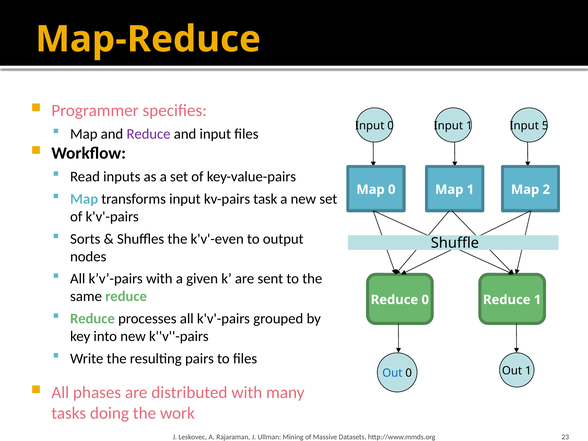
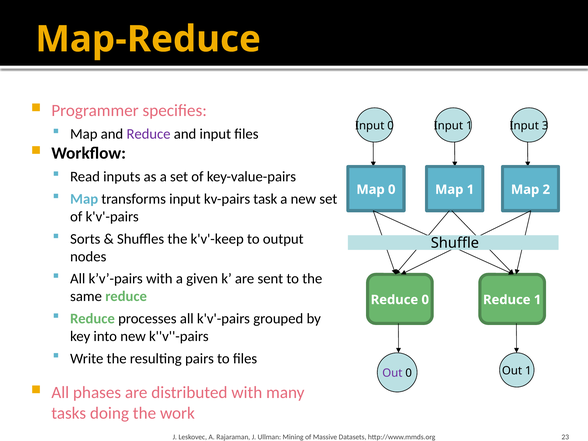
5: 5 -> 3 (545, 126)
k'v'-even: k'v'-even -> k'v'-keep (217, 239)
Out colour: blue -> purple (392, 373)
